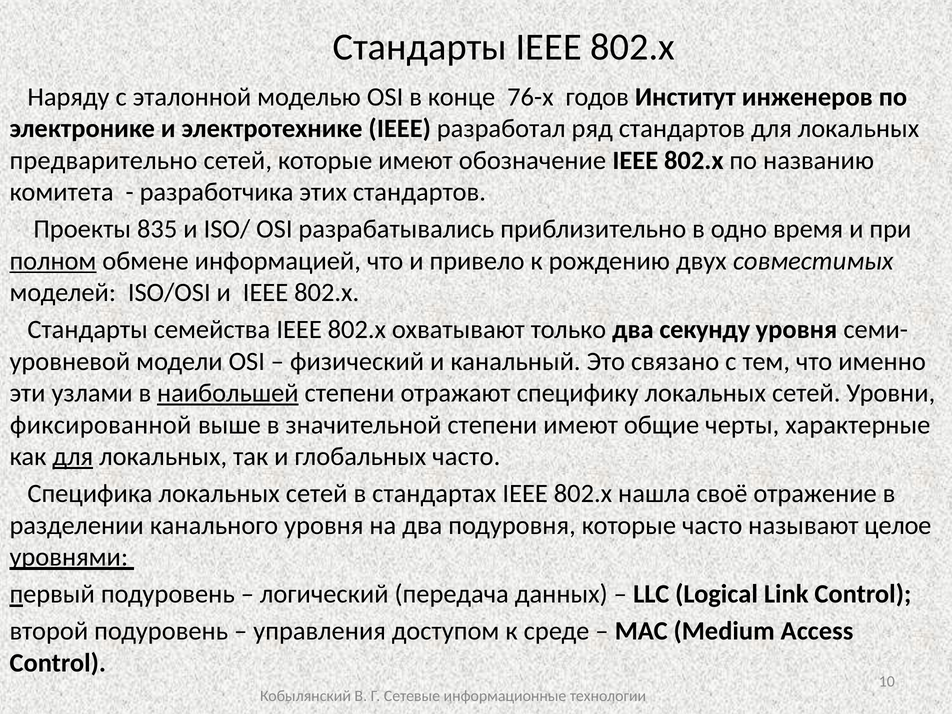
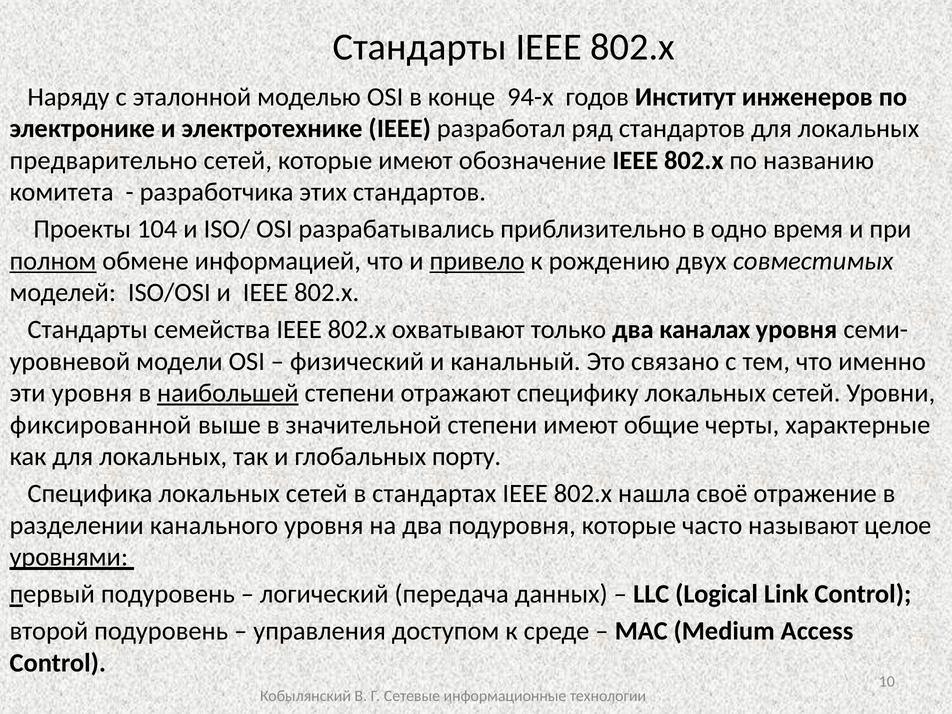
76-х: 76-х -> 94-х (530, 97)
835: 835 -> 104 (157, 229)
привело underline: none -> present (477, 261)
секунду: секунду -> каналах (705, 330)
эти узлами: узлами -> уровня (92, 393)
для underline: present -> none (73, 457)
глобальных часто: часто -> порту (467, 457)
